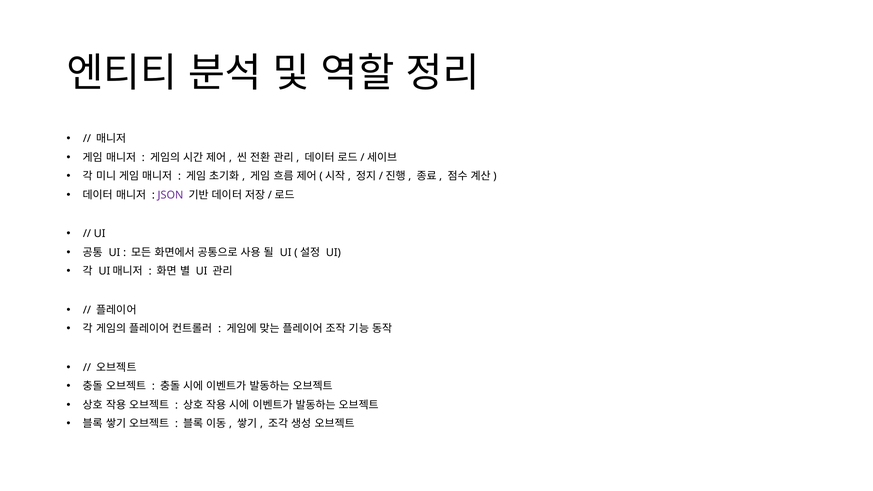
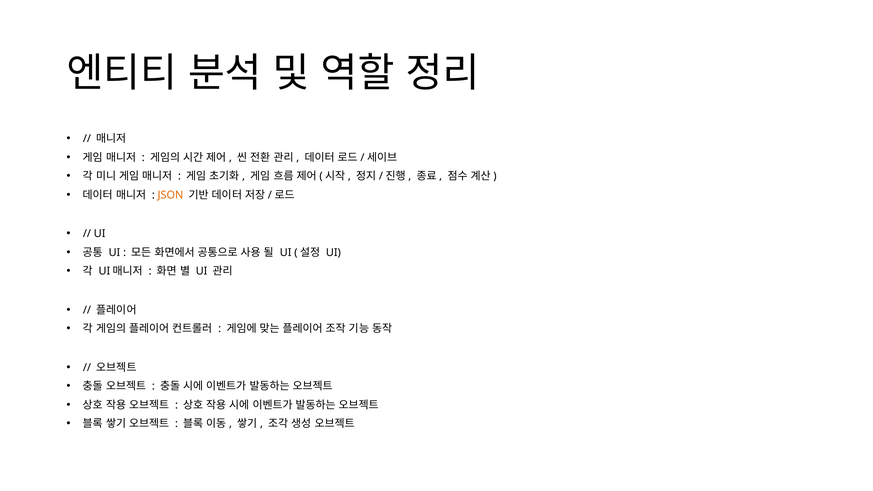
JSON colour: purple -> orange (170, 195)
